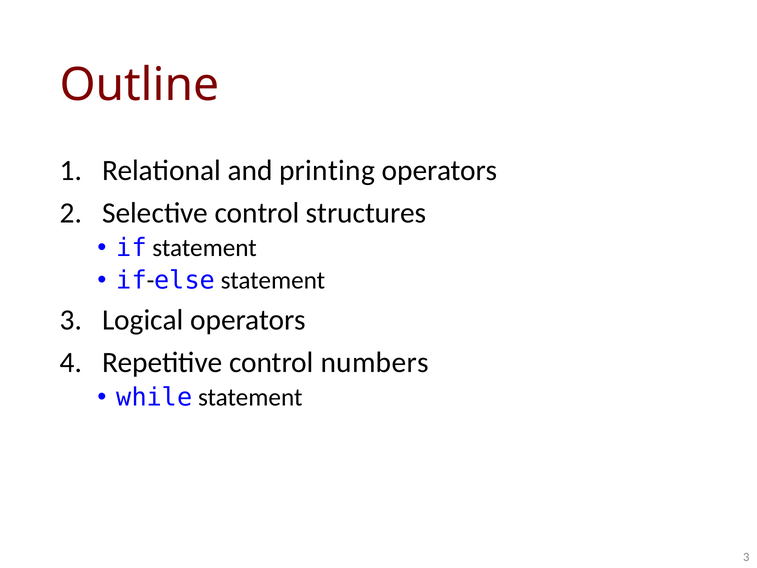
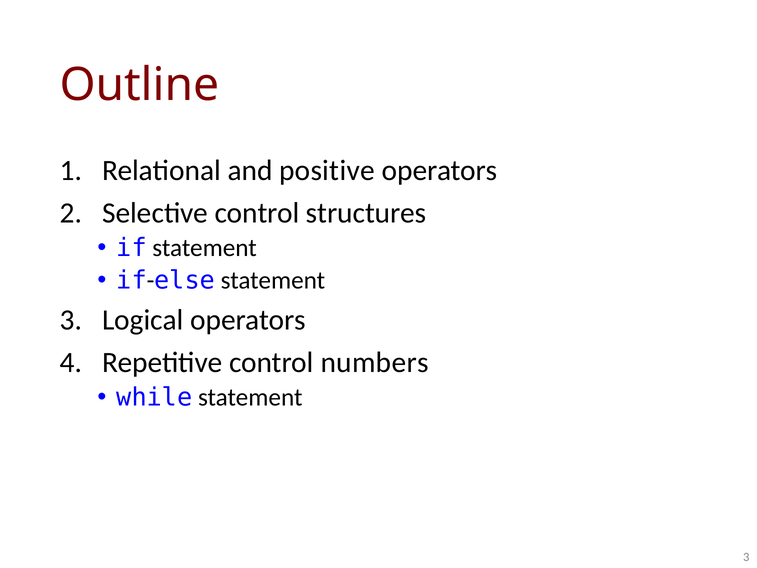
printing: printing -> positive (327, 171)
